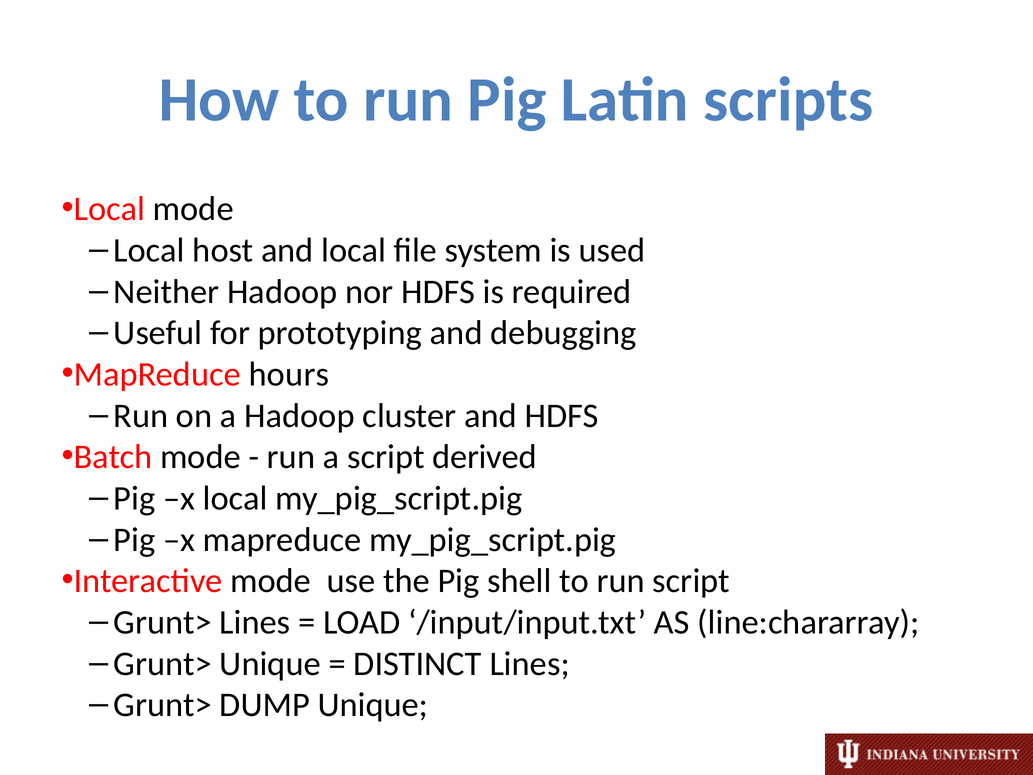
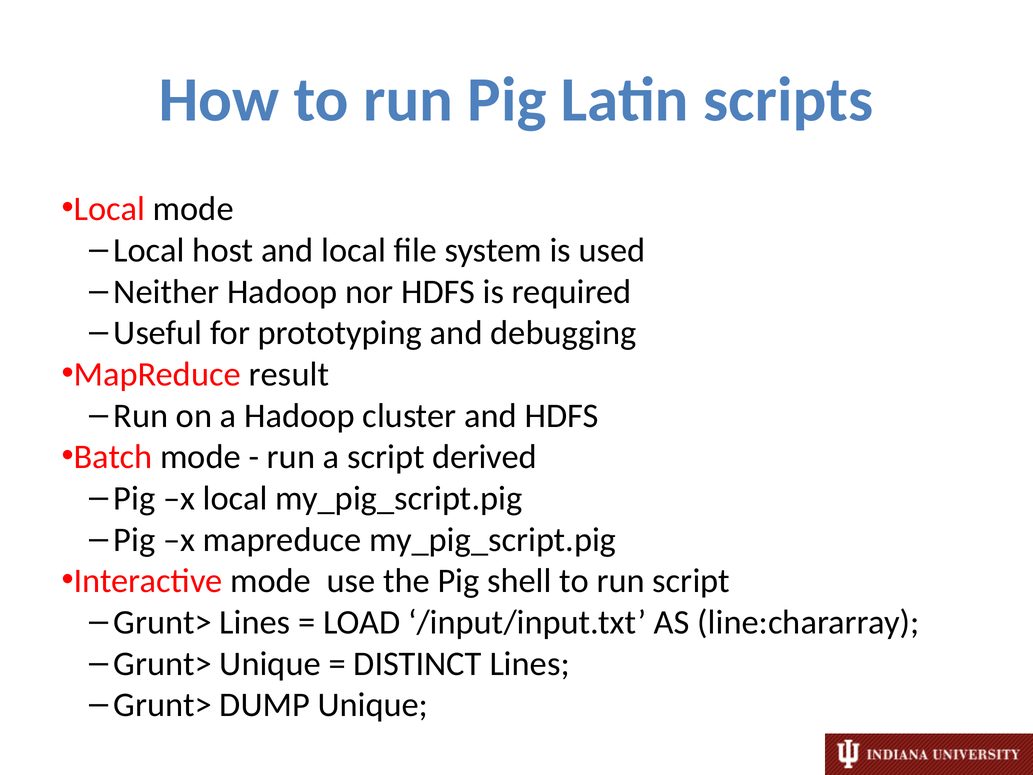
hours: hours -> result (289, 374)
